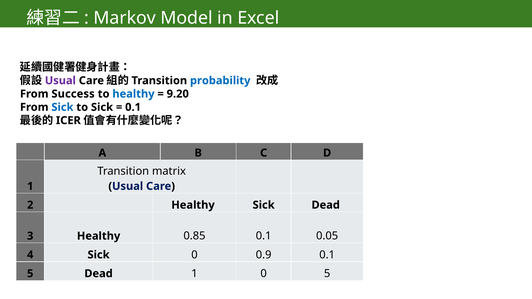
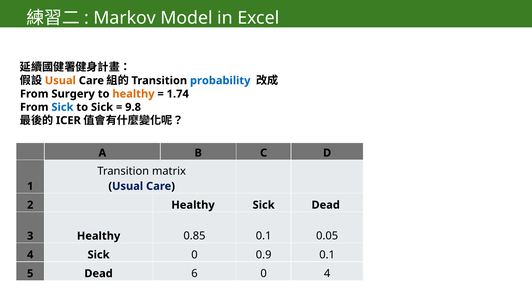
Usual colour: purple -> orange (60, 81)
Success: Success -> Surgery (73, 94)
healthy colour: blue -> orange (133, 94)
9.20: 9.20 -> 1.74 (178, 94)
0.1: 0.1 -> 9.8 (133, 107)
Dead 1: 1 -> 6 (194, 274)
0 5: 5 -> 4 (327, 274)
